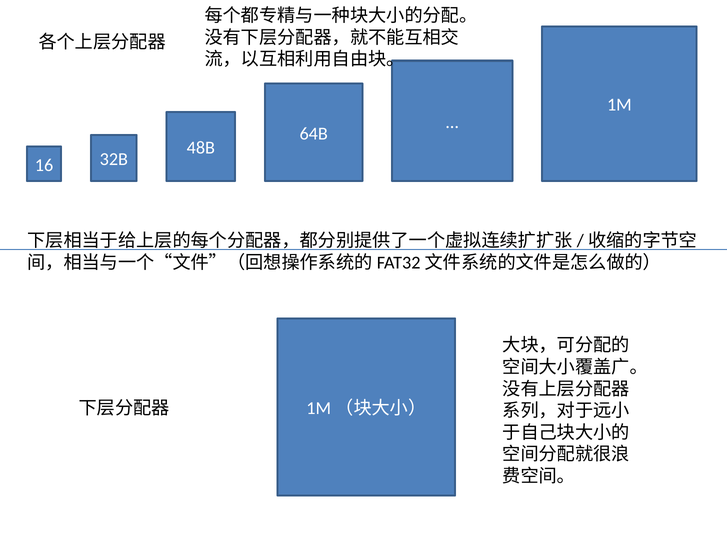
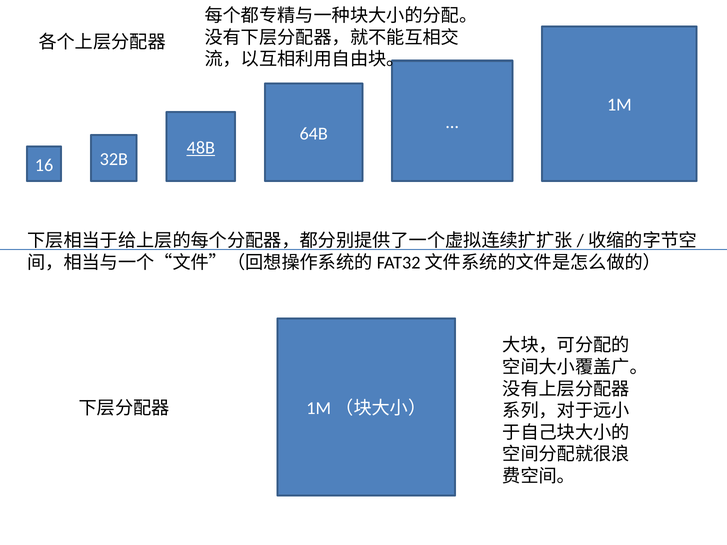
48B underline: none -> present (201, 148)
